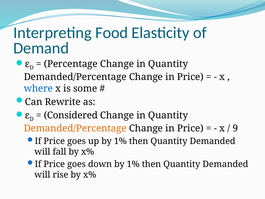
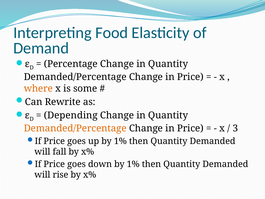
where colour: blue -> orange (38, 88)
Considered: Considered -> Depending (71, 115)
9: 9 -> 3 (235, 128)
